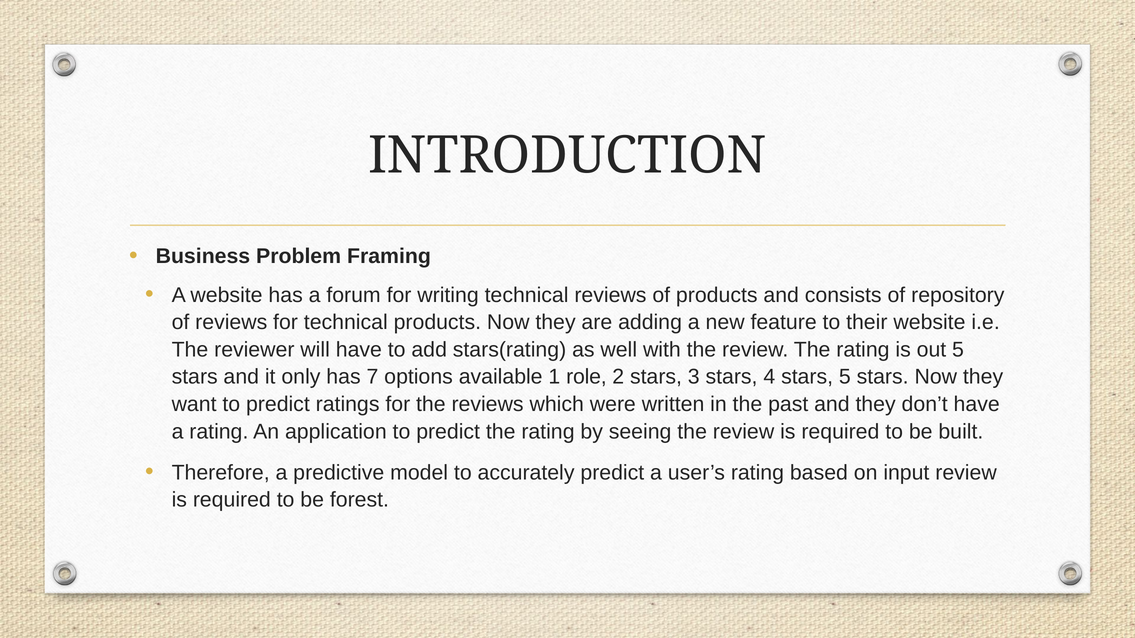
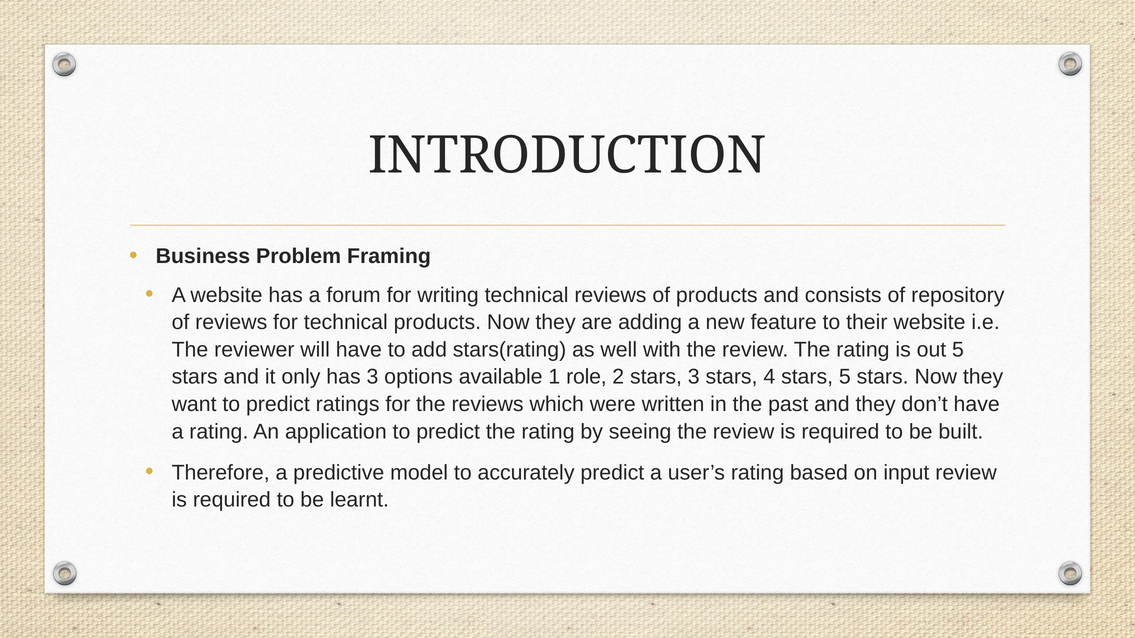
has 7: 7 -> 3 (372, 377)
forest: forest -> learnt (359, 500)
